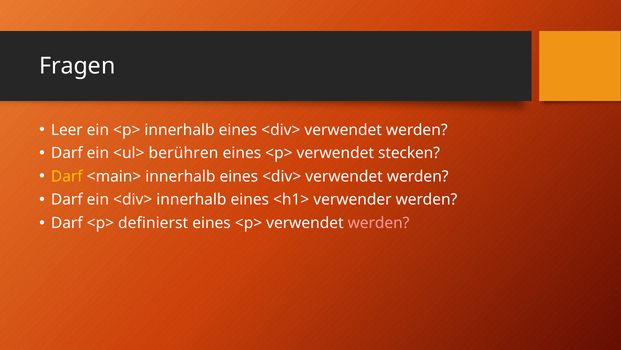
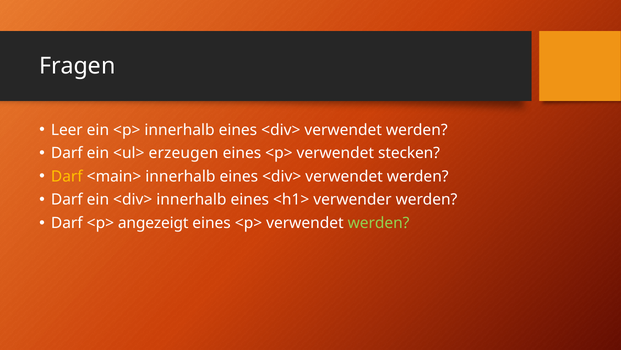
berühren: berühren -> erzeugen (184, 153)
definierst: definierst -> angezeigt (153, 223)
werden colour: pink -> light green (379, 223)
